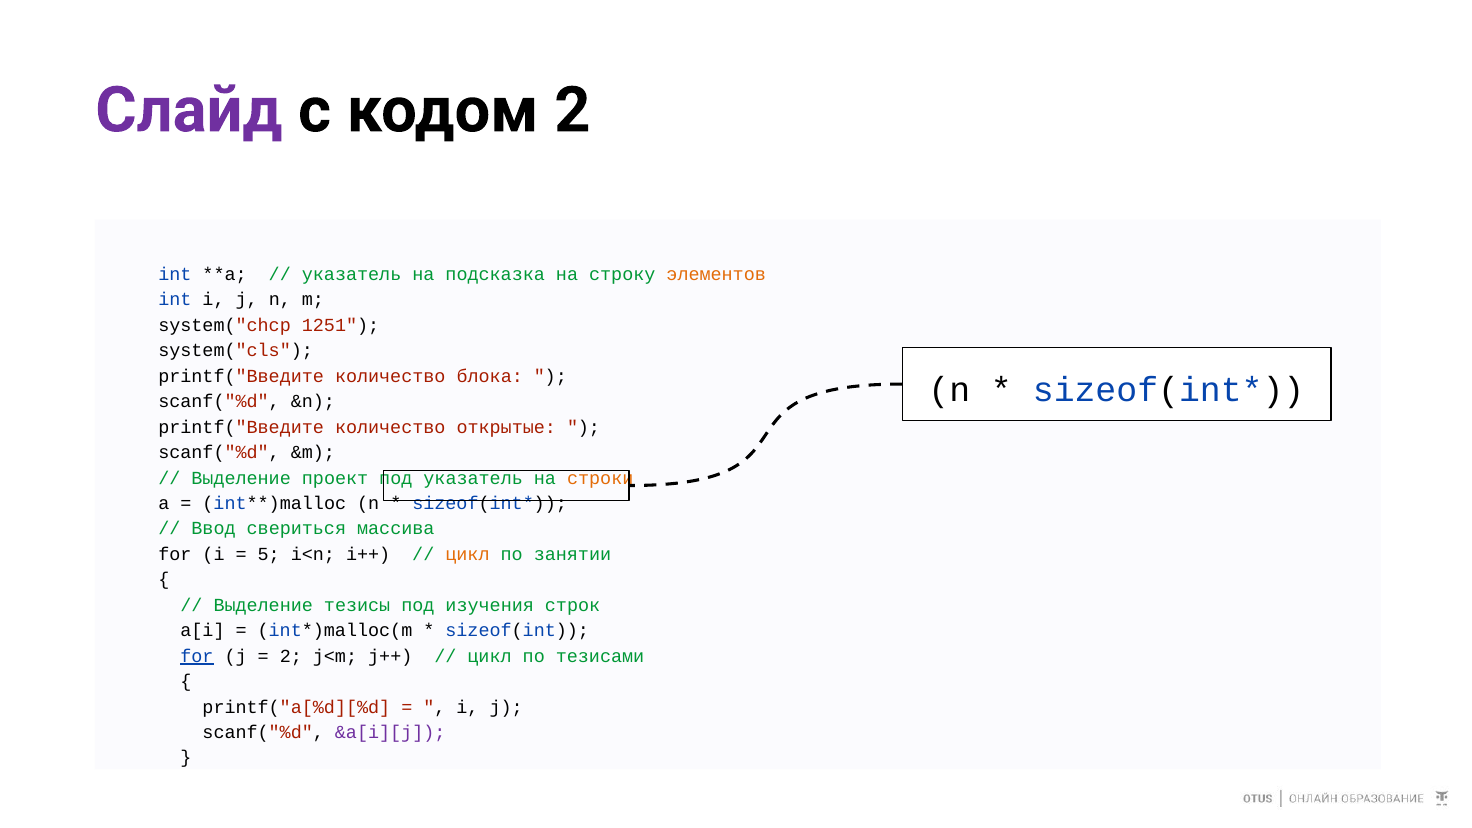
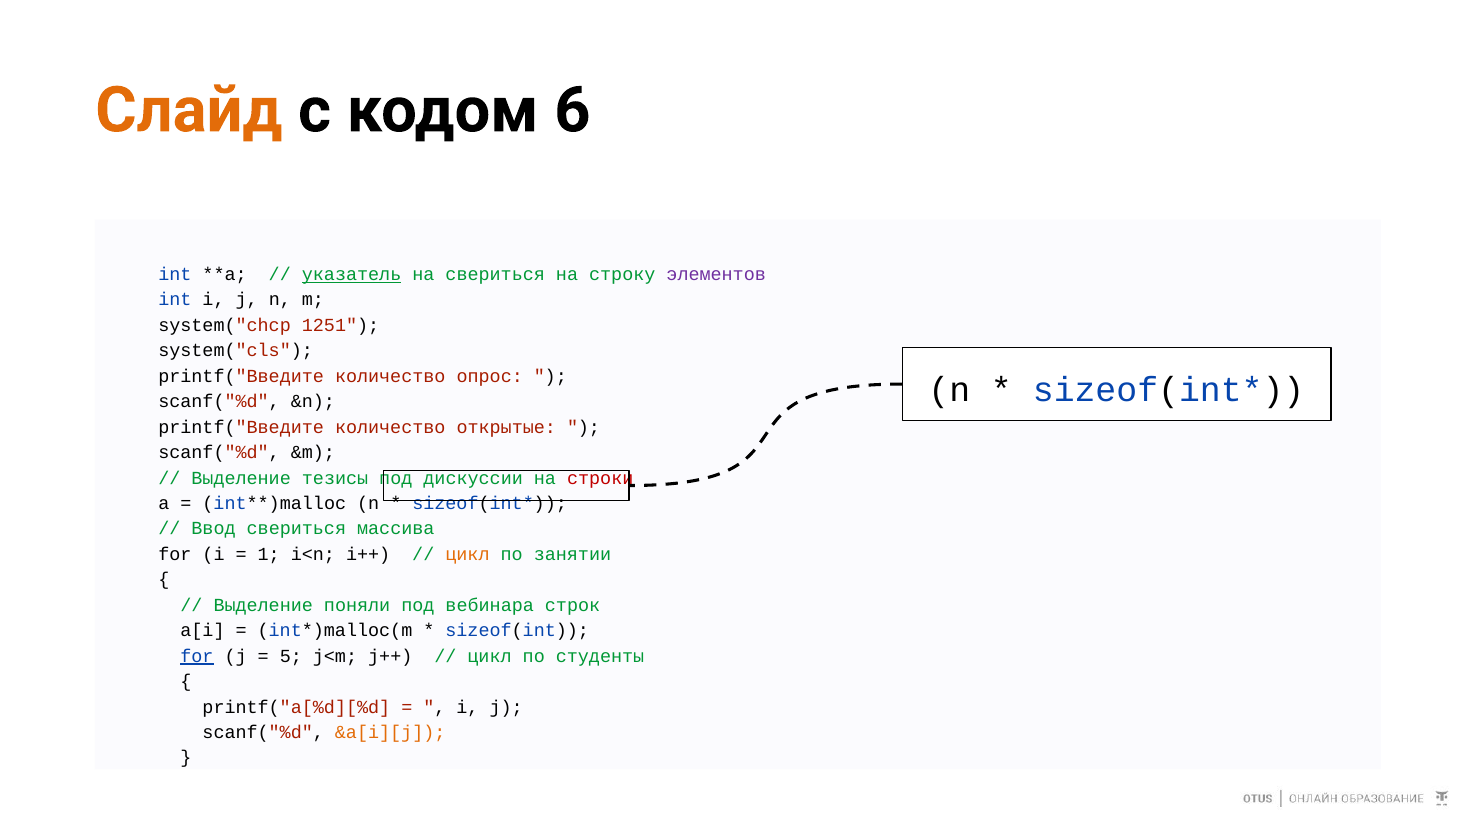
Слайд colour: purple -> orange (189, 110)
кодом 2: 2 -> 6 (572, 110)
указатель underline: none -> present (352, 274)
на подсказка: подсказка -> свериться (495, 274)
элементов colour: orange -> purple (716, 274)
блока: блока -> опрос (490, 376)
проект: проект -> тезисы (335, 478)
под указатель: указатель -> дискуссии (473, 478)
строки colour: orange -> red (600, 478)
5: 5 -> 1 (269, 554)
тезисы: тезисы -> поняли (357, 605)
изучения: изучения -> вебинара (490, 605)
2: 2 -> 5 (291, 656)
тезисами: тезисами -> студенты (600, 656)
&a[i][j colour: purple -> orange (390, 732)
